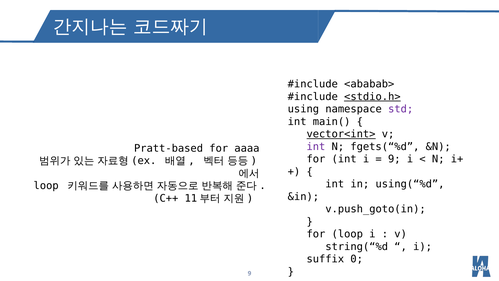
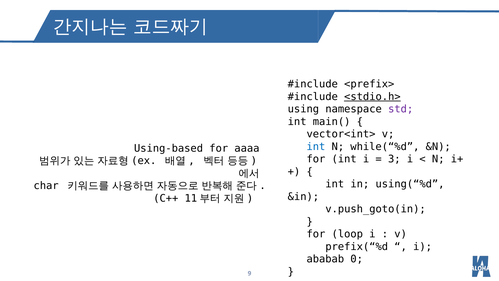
<ababab>: <ababab> -> <prefix> (369, 84)
vector<int> underline: present -> none (341, 134)
int colour: purple -> blue (316, 146)
fgets(“%d: fgets(“%d -> while(“%d (385, 146)
Pratt-based: Pratt-based -> Using-based (169, 148)
9: 9 -> 3 (394, 159)
loop: loop -> char (46, 186)
string(“%d: string(“%d -> prefix(“%d (357, 246)
suffix: suffix -> ababab (325, 259)
